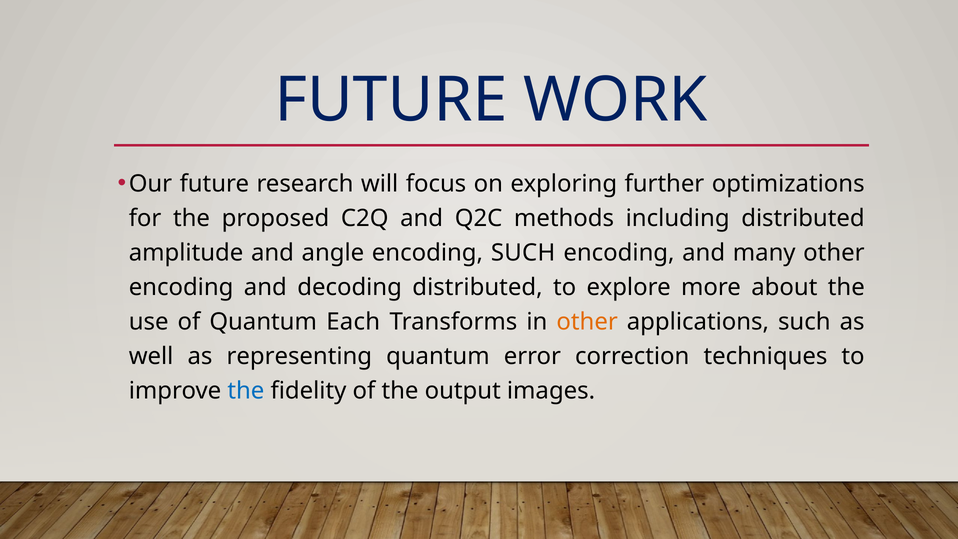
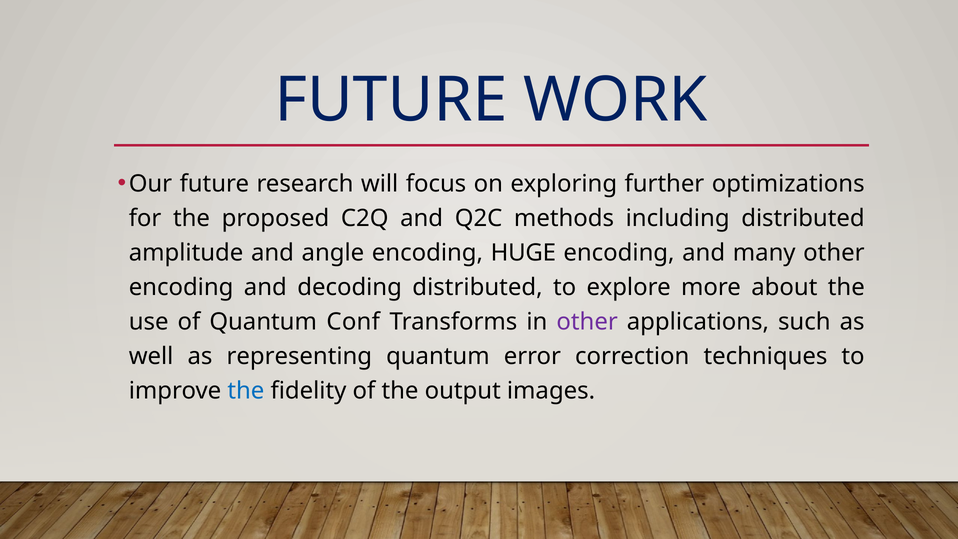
encoding SUCH: SUCH -> HUGE (523, 253)
Each: Each -> Conf (353, 322)
other colour: orange -> purple (587, 322)
